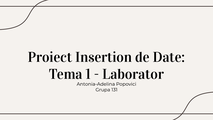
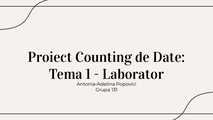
Insertion: Insertion -> Counting (104, 57)
